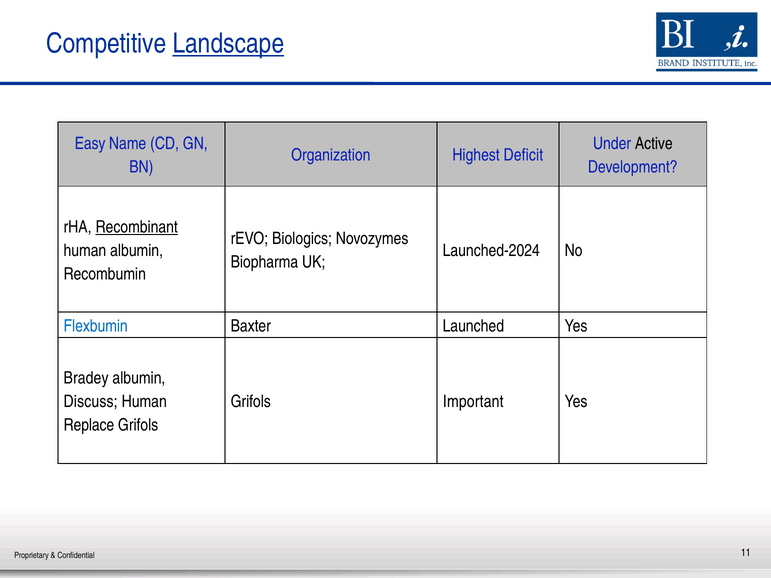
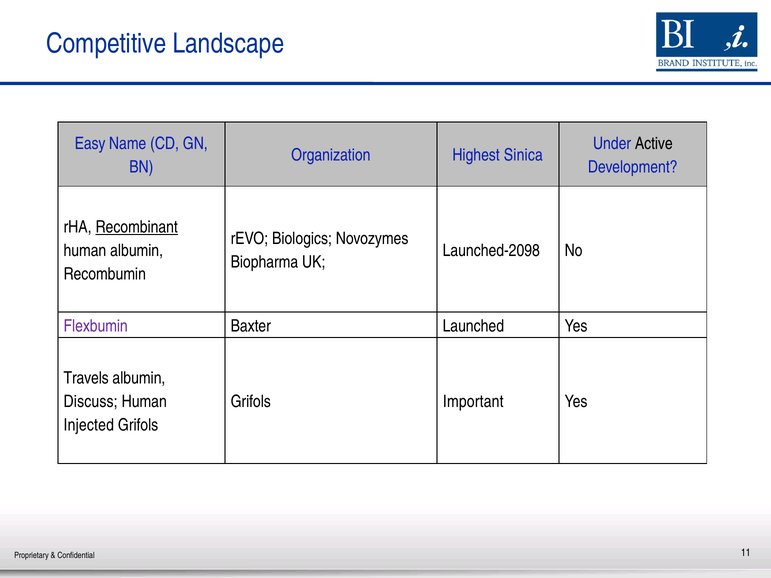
Landscape underline: present -> none (228, 44)
Deficit: Deficit -> Sinica (523, 155)
Launched-2024: Launched-2024 -> Launched-2098 (491, 251)
Flexbumin colour: blue -> purple (96, 326)
Bradey: Bradey -> Travels (86, 378)
Replace: Replace -> Injected (89, 425)
